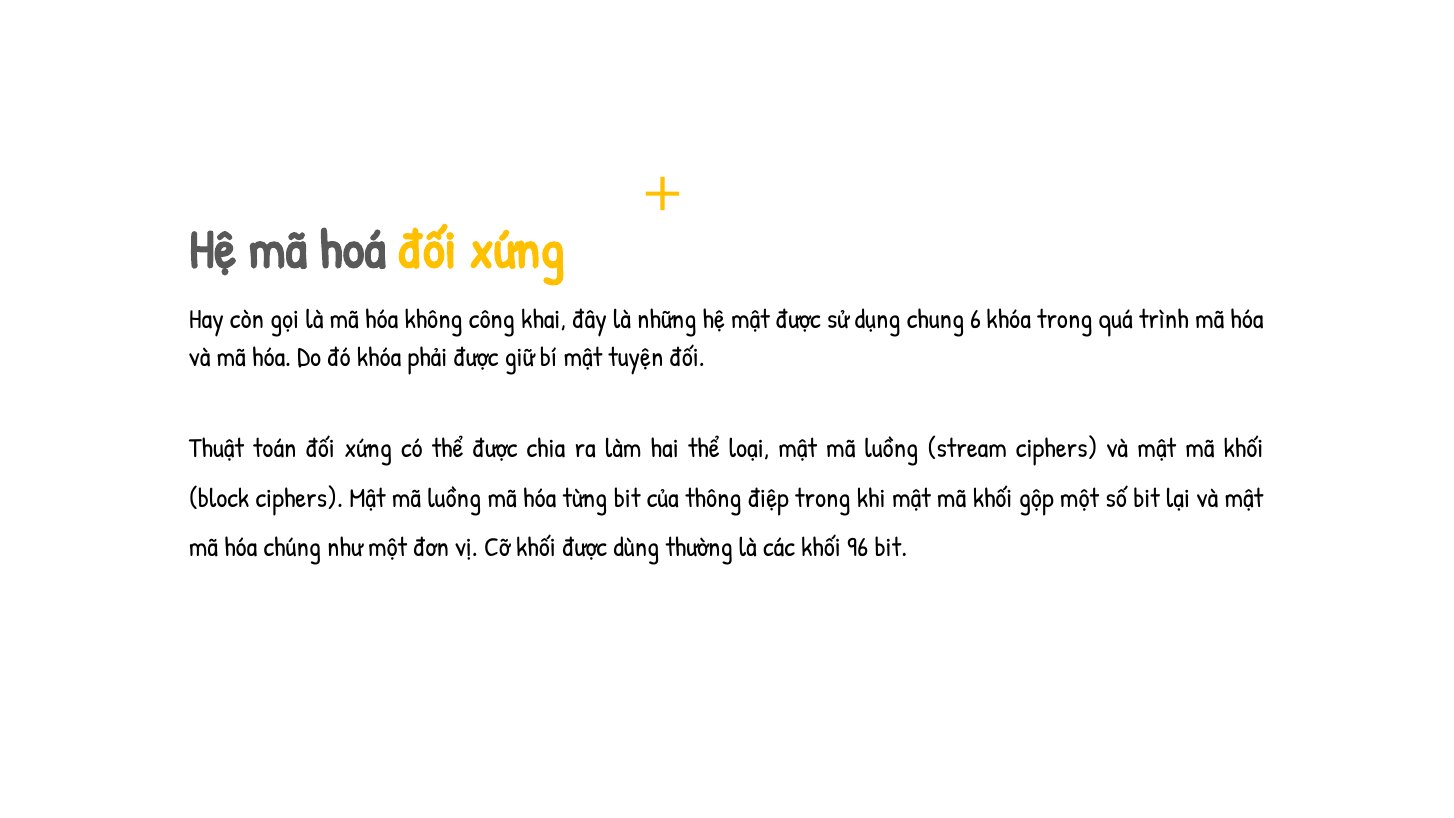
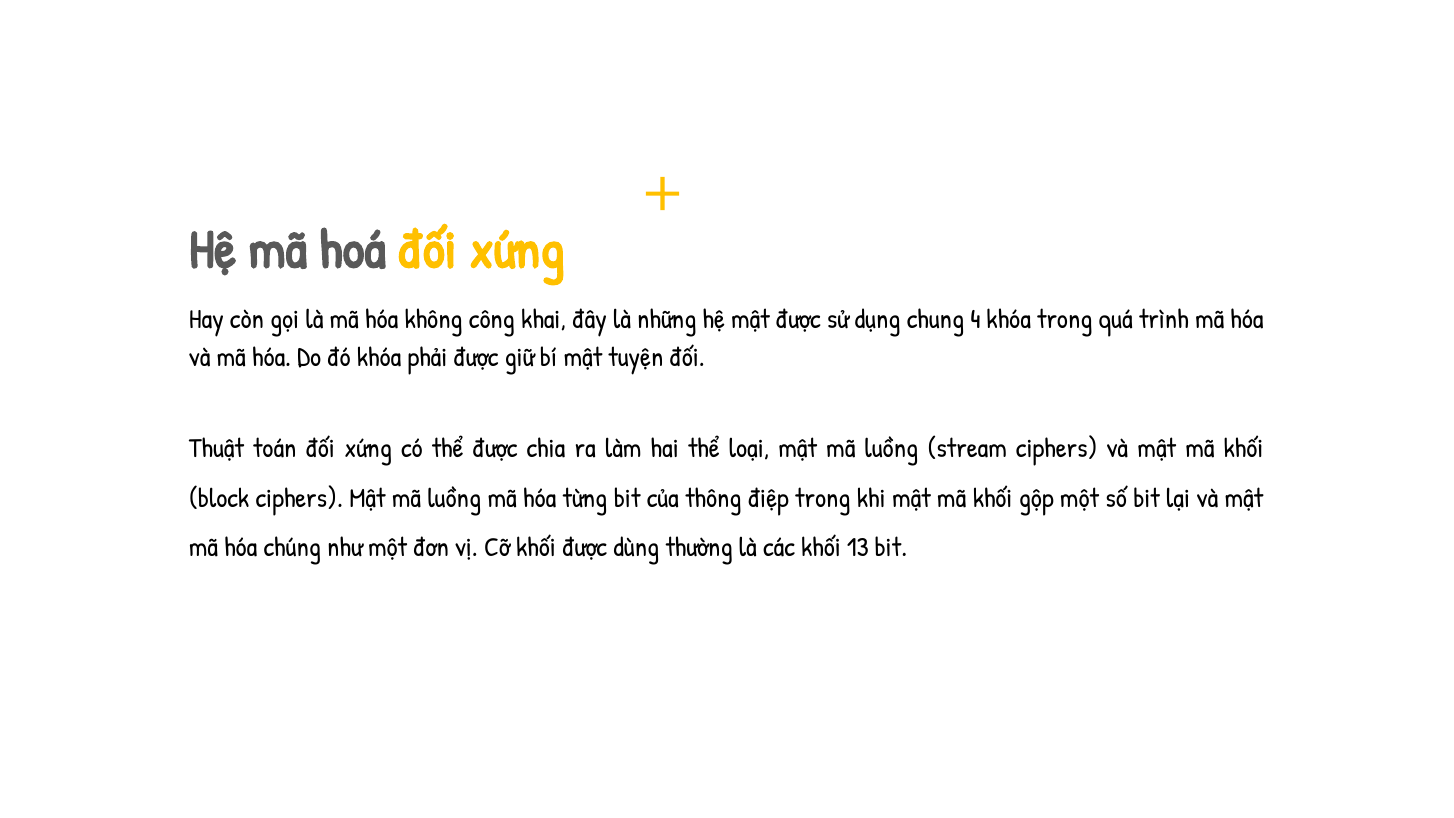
6: 6 -> 4 (975, 320)
96: 96 -> 13 (858, 547)
